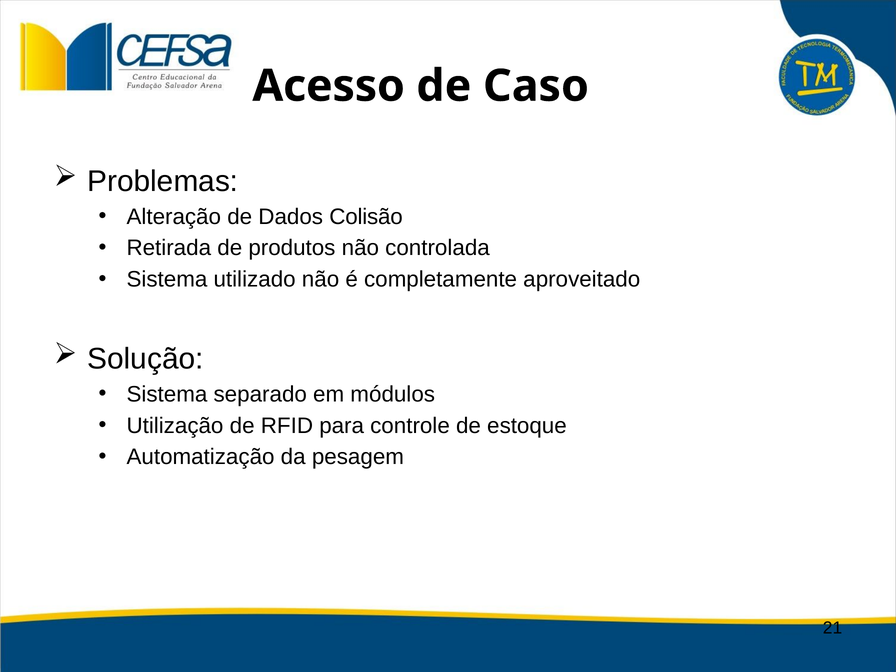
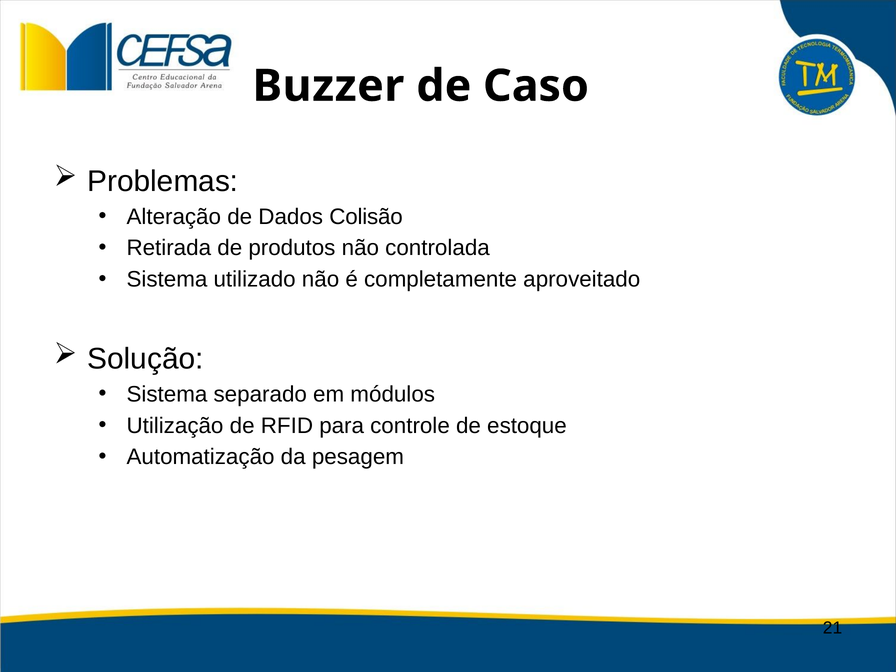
Acesso: Acesso -> Buzzer (328, 86)
